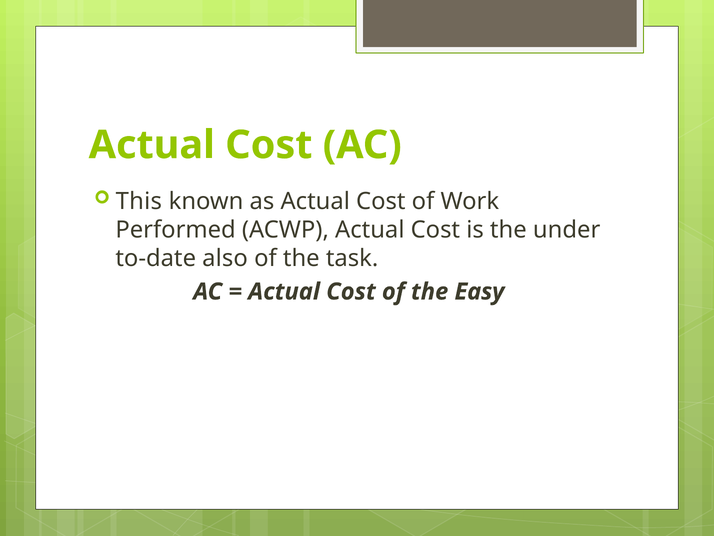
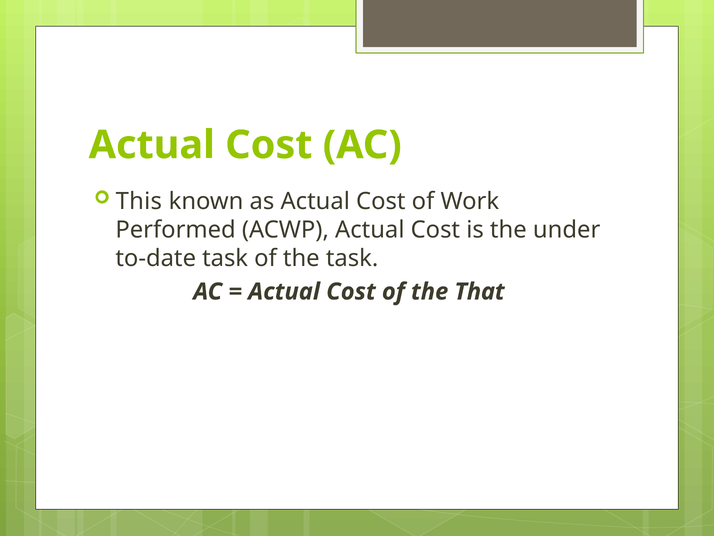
to-date also: also -> task (225, 258)
Easy: Easy -> That (479, 291)
